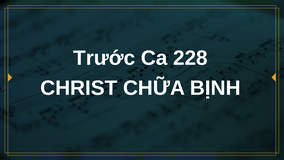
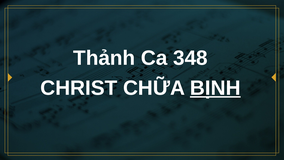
Trước: Trước -> Thảnh (104, 58)
228: 228 -> 348 (190, 58)
BỊNH underline: none -> present (215, 88)
